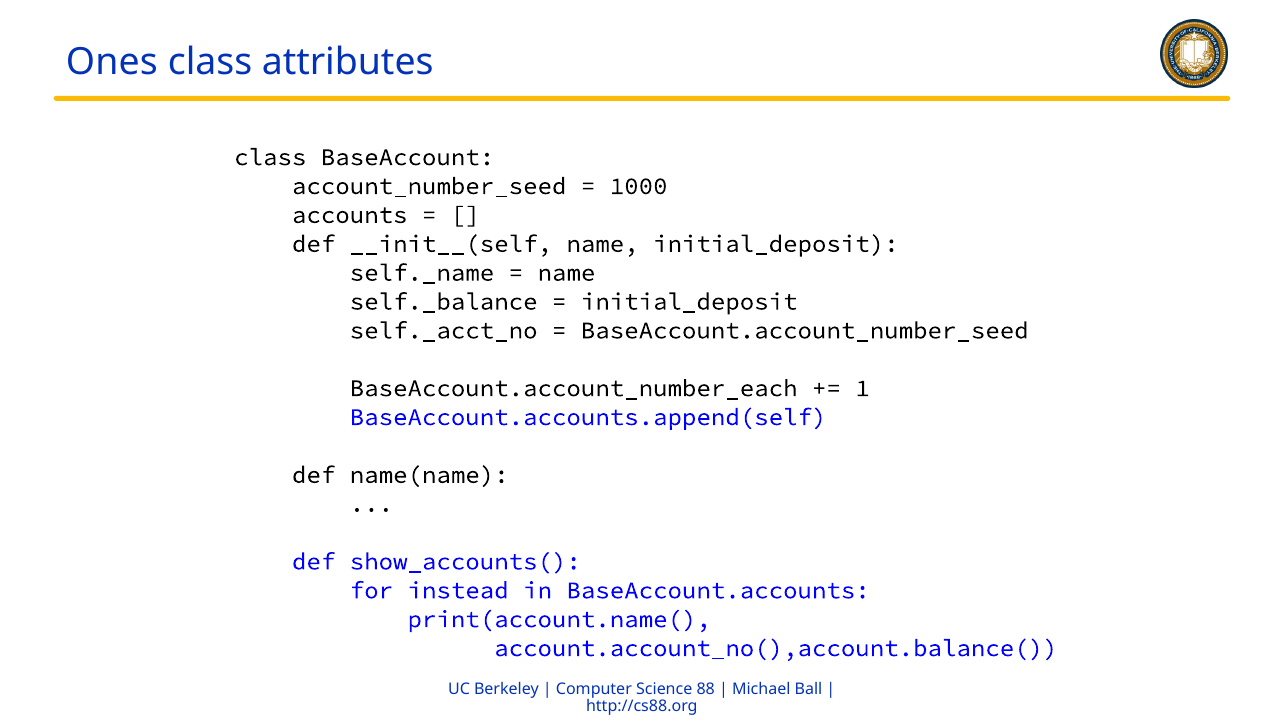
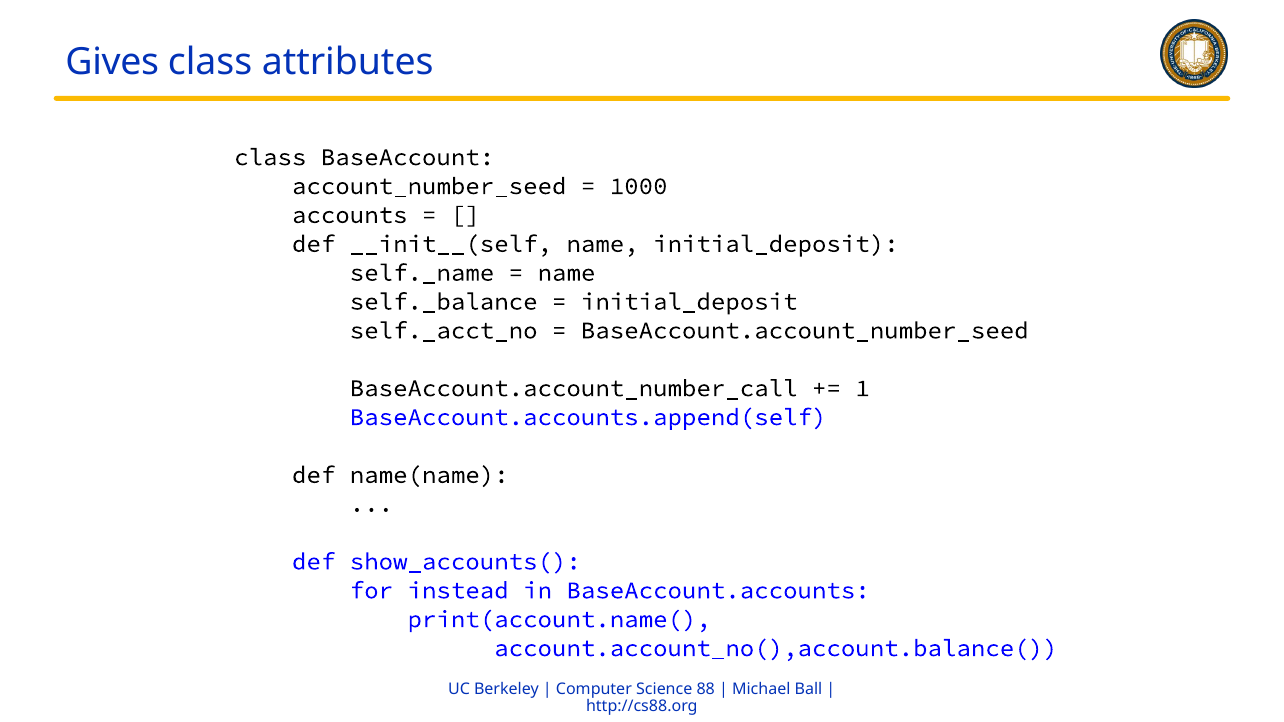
Ones: Ones -> Gives (112, 63)
BaseAccount.account_number_each: BaseAccount.account_number_each -> BaseAccount.account_number_call (574, 388)
